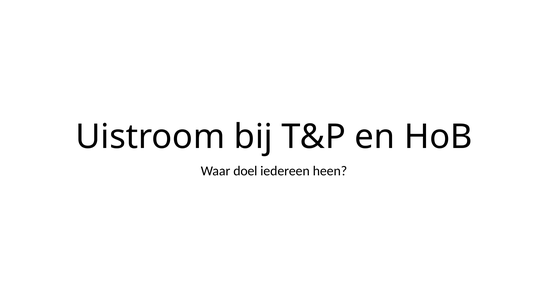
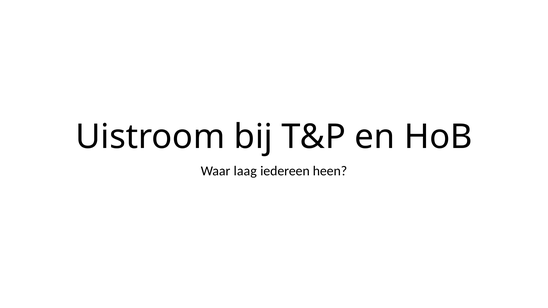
doel: doel -> laag (245, 171)
